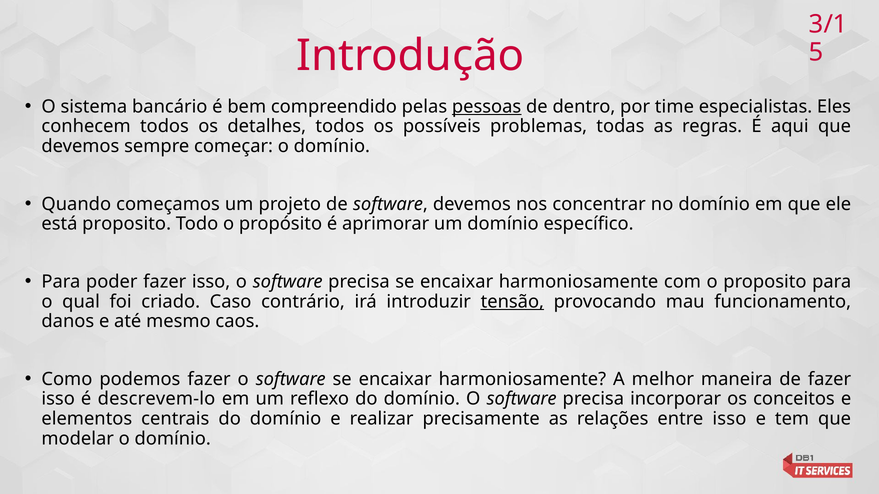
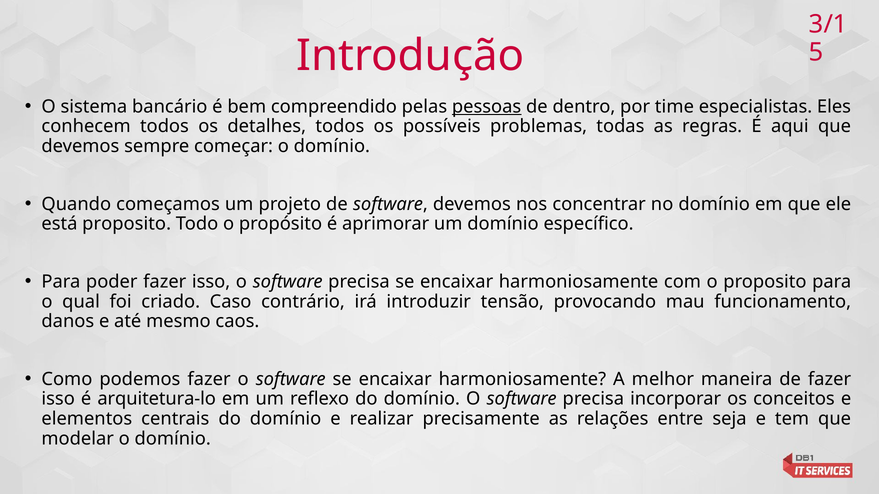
tensão underline: present -> none (512, 302)
descrevem-lo: descrevem-lo -> arquitetura-lo (157, 399)
entre isso: isso -> seja (729, 419)
